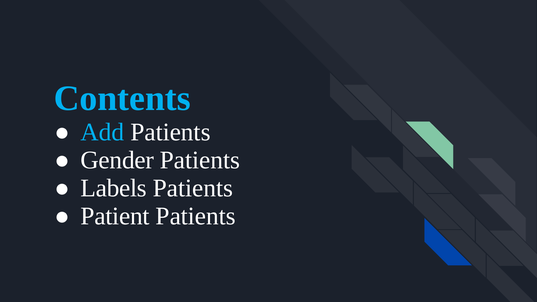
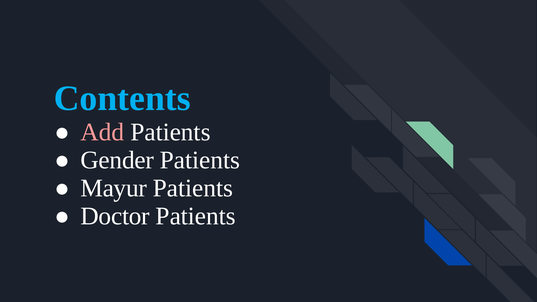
Add colour: light blue -> pink (102, 132)
Labels: Labels -> Mayur (114, 188)
Patient: Patient -> Doctor (115, 216)
